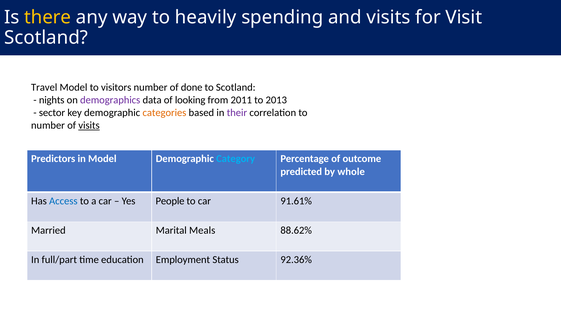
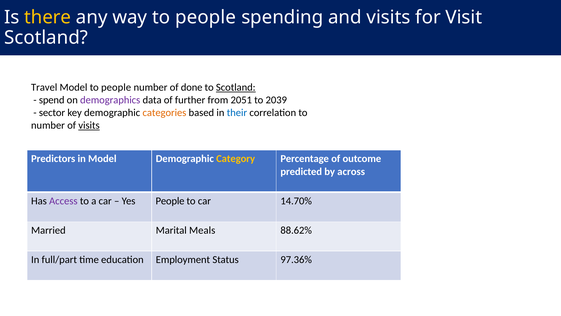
way to heavily: heavily -> people (206, 17)
Model to visitors: visitors -> people (116, 87)
Scotland underline: none -> present (236, 87)
nights: nights -> spend (52, 100)
looking: looking -> further (190, 100)
2011: 2011 -> 2051 (241, 100)
2013: 2013 -> 2039 (276, 100)
their colour: purple -> blue (237, 113)
Category colour: light blue -> yellow (236, 159)
whole: whole -> across (351, 171)
Access colour: blue -> purple (63, 201)
91.61%: 91.61% -> 14.70% (296, 201)
92.36%: 92.36% -> 97.36% (296, 259)
